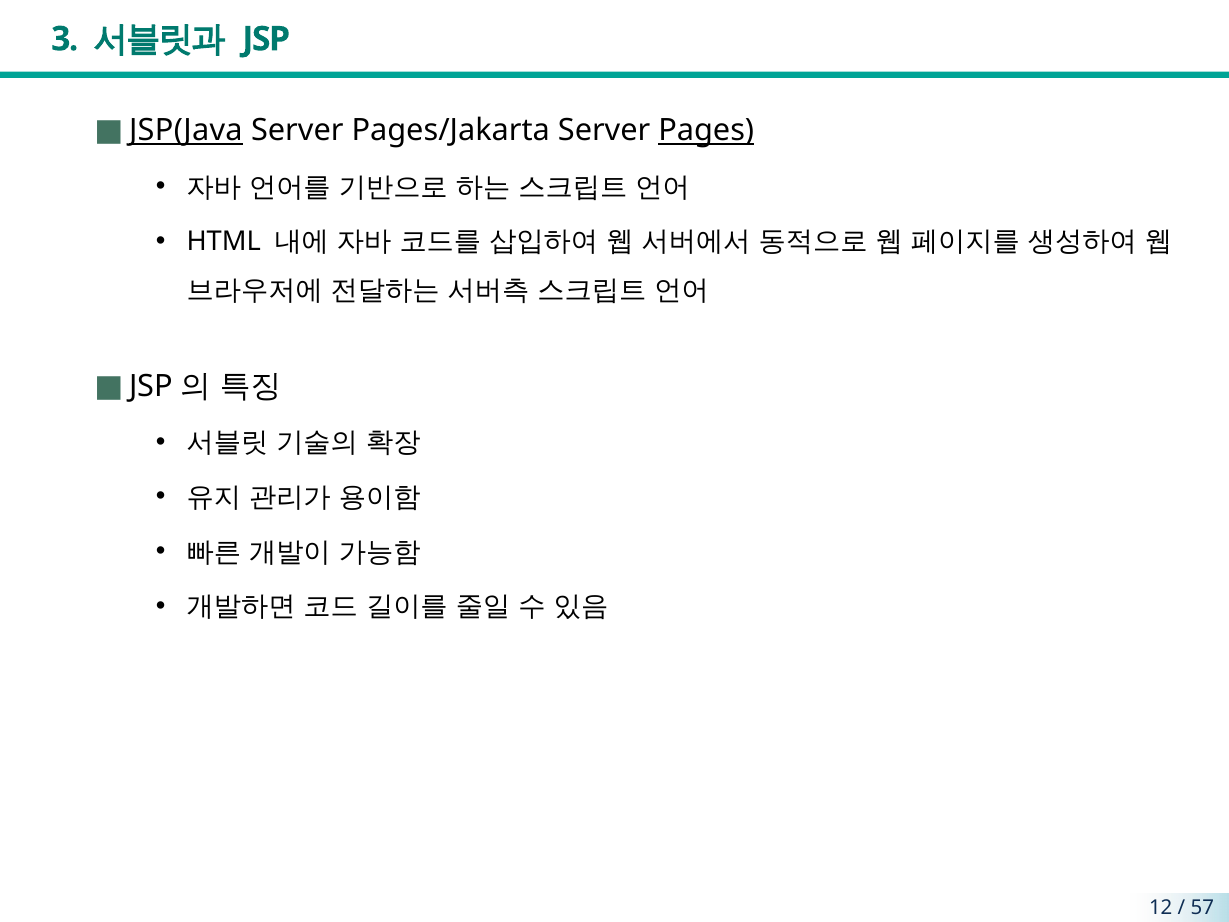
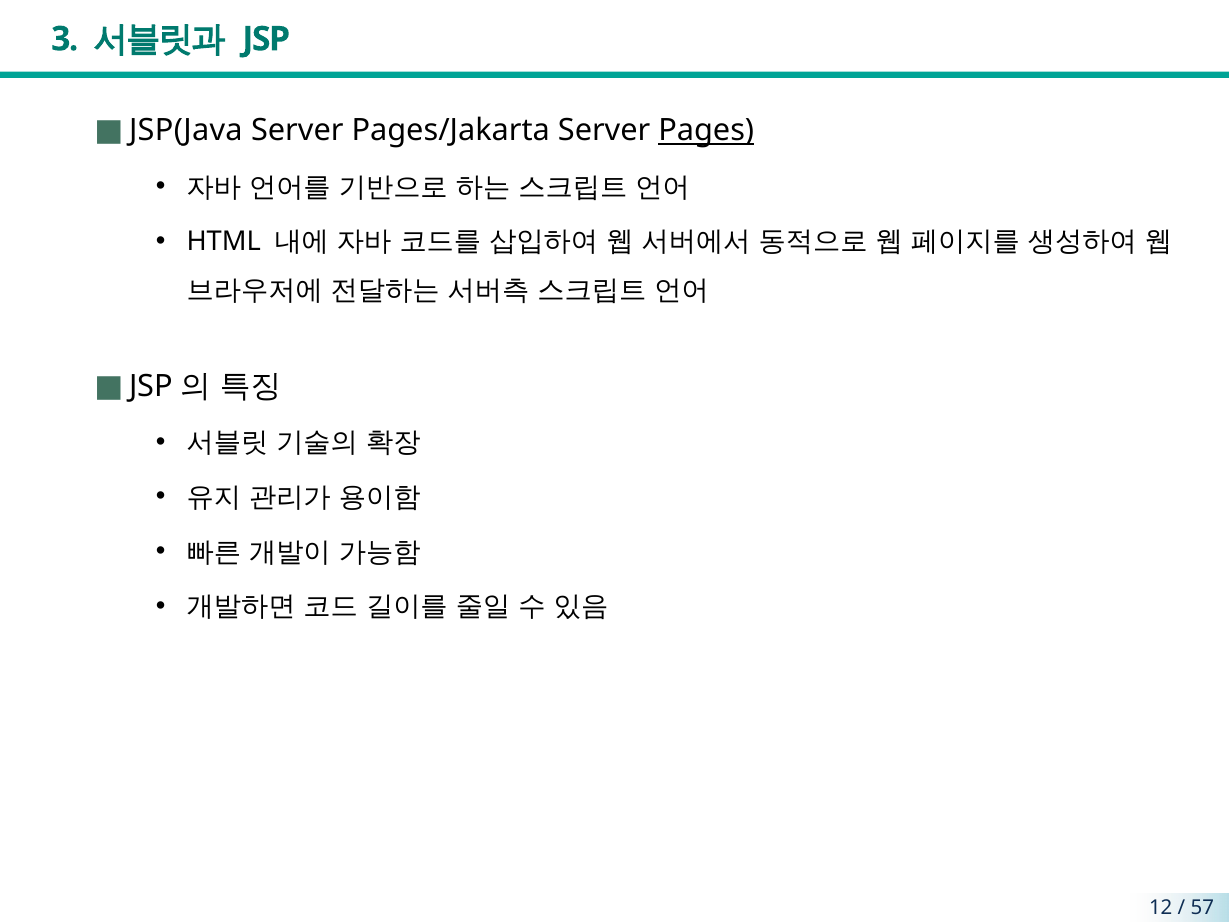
JSP(Java underline: present -> none (186, 131)
